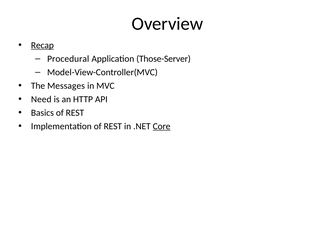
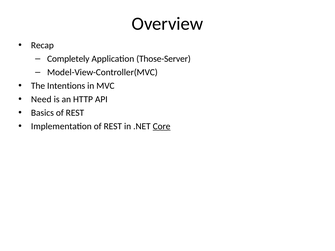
Recap underline: present -> none (42, 45)
Procedural: Procedural -> Completely (68, 59)
Messages: Messages -> Intentions (66, 86)
